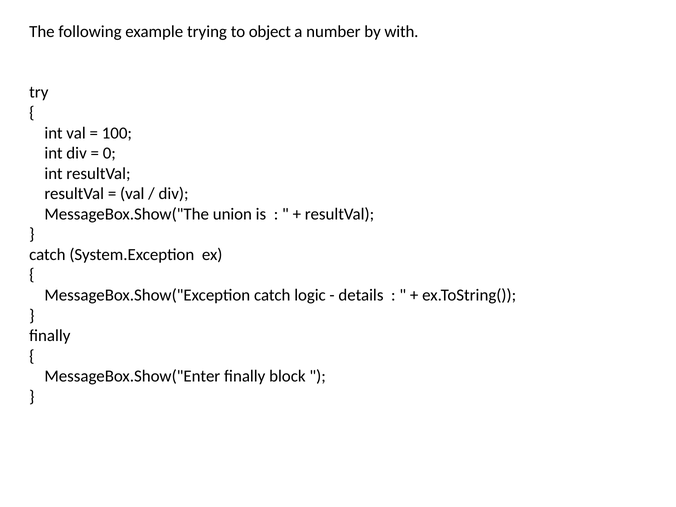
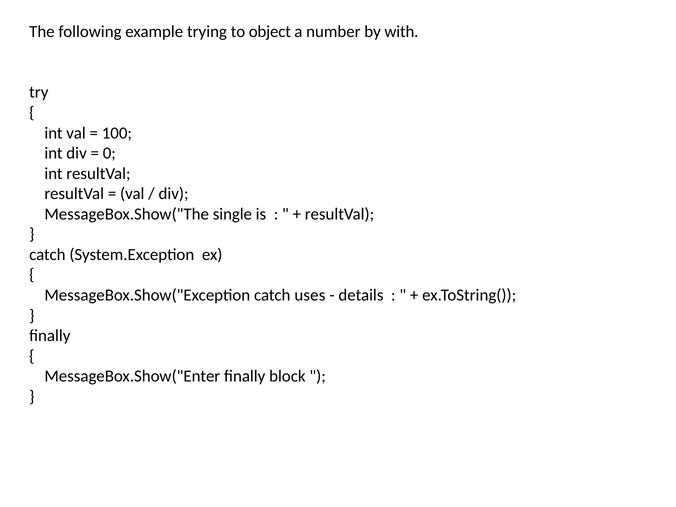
union: union -> single (232, 214)
logic: logic -> uses (310, 295)
